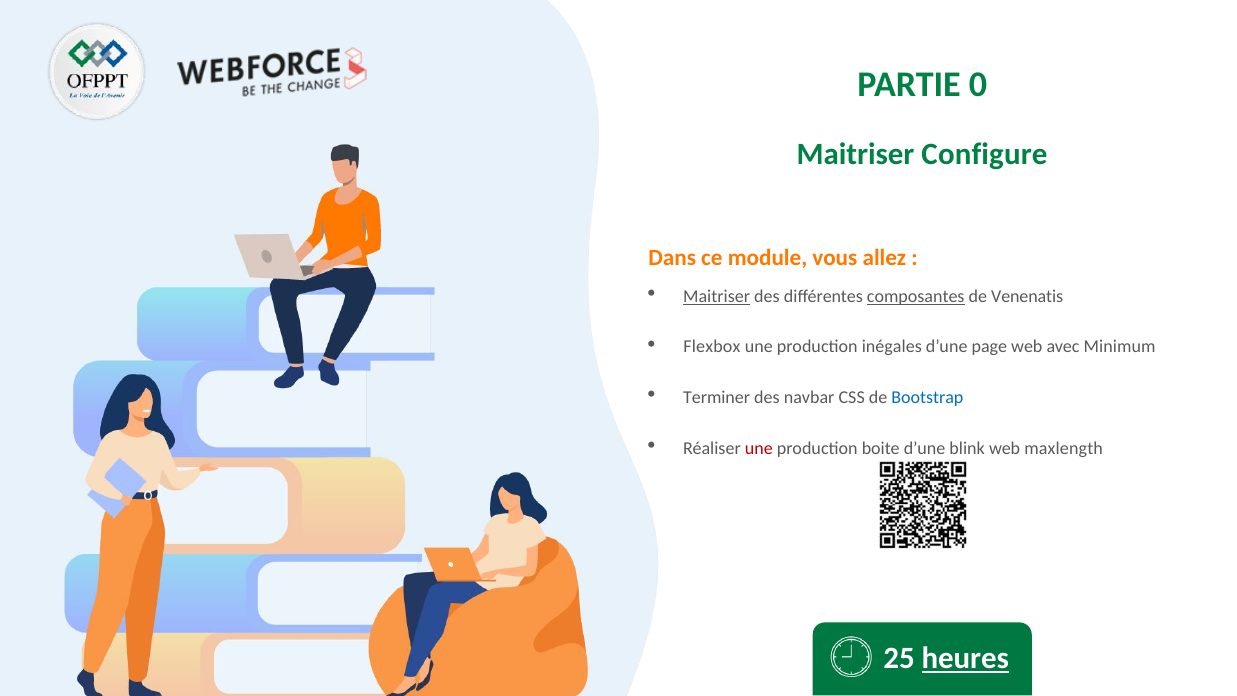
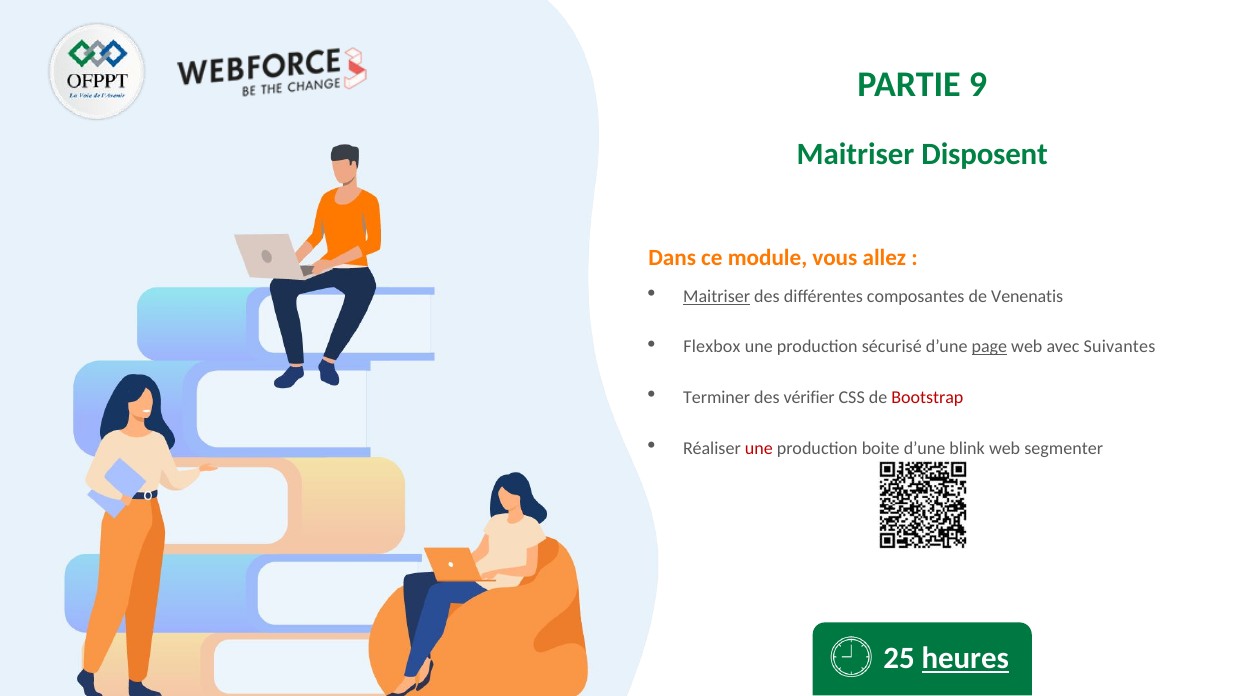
0: 0 -> 9 (978, 85)
Configure: Configure -> Disposent (985, 154)
composantes underline: present -> none (916, 296)
inégales: inégales -> sécurisé (892, 347)
page underline: none -> present (989, 347)
Minimum: Minimum -> Suivantes (1120, 347)
navbar: navbar -> vérifier (809, 397)
Bootstrap colour: blue -> red (927, 397)
maxlength: maxlength -> segmenter (1064, 448)
